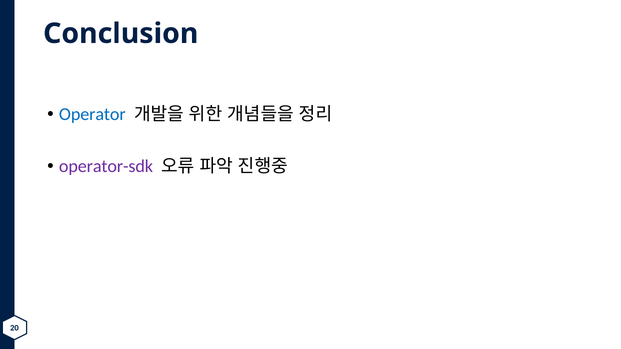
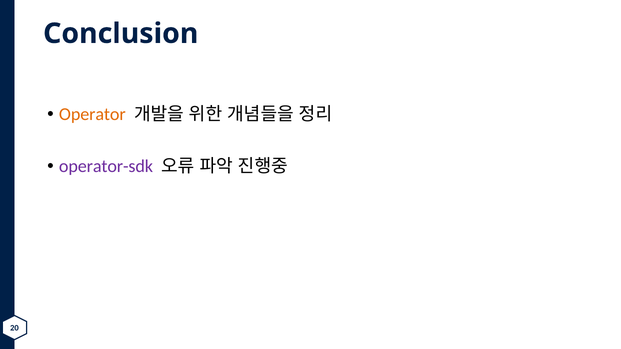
Operator colour: blue -> orange (92, 115)
